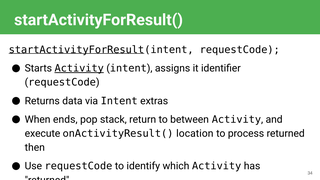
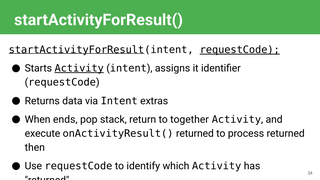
requestCode underline: none -> present (240, 50)
between: between -> together (190, 119)
onActivityResult( location: location -> returned (195, 134)
